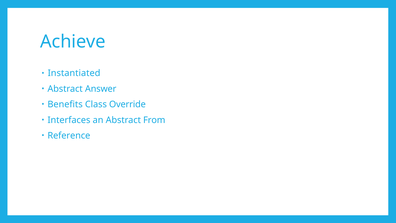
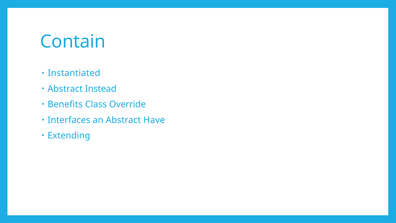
Achieve: Achieve -> Contain (73, 42)
Answer: Answer -> Instead (101, 89)
From: From -> Have (154, 120)
Reference: Reference -> Extending (69, 135)
